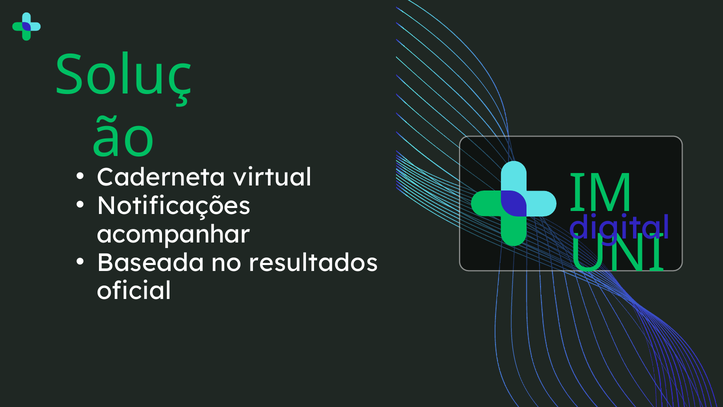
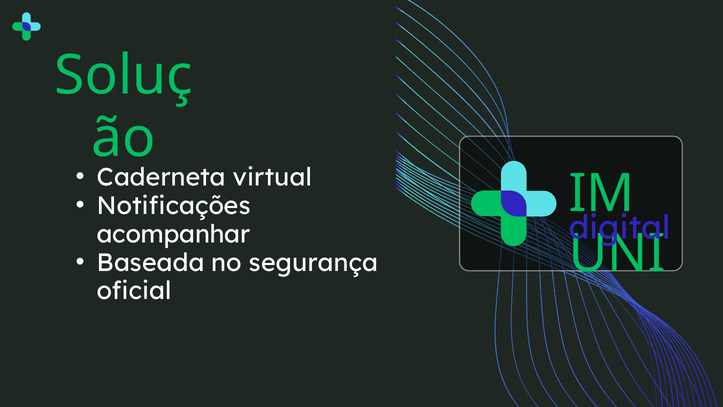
resultados: resultados -> segurança (314, 263)
